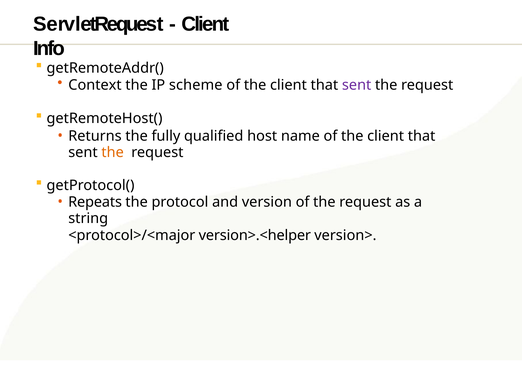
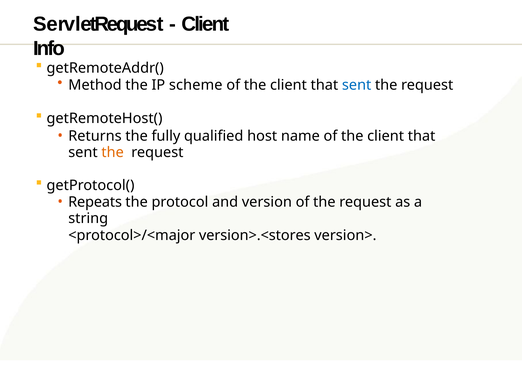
Context: Context -> Method (95, 85)
sent colour: purple -> blue (357, 85)
version>.<helper: version>.<helper -> version>.<stores (255, 235)
